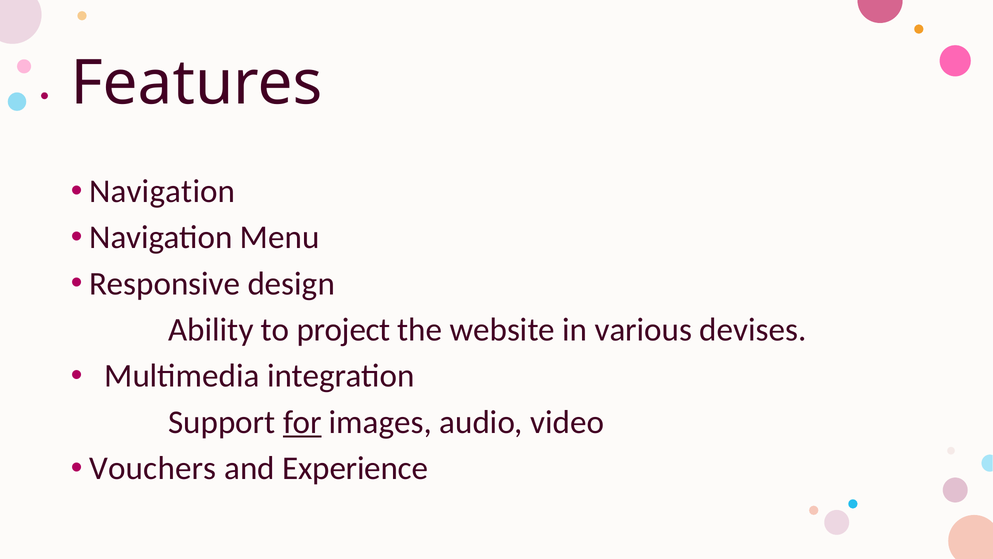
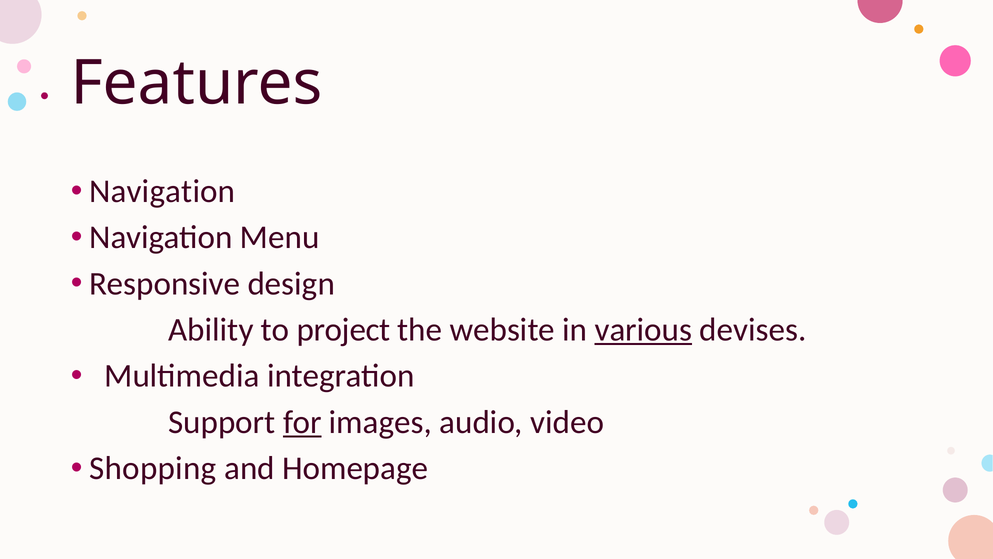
various underline: none -> present (643, 330)
Vouchers: Vouchers -> Shopping (153, 468)
Experience: Experience -> Homepage (355, 468)
